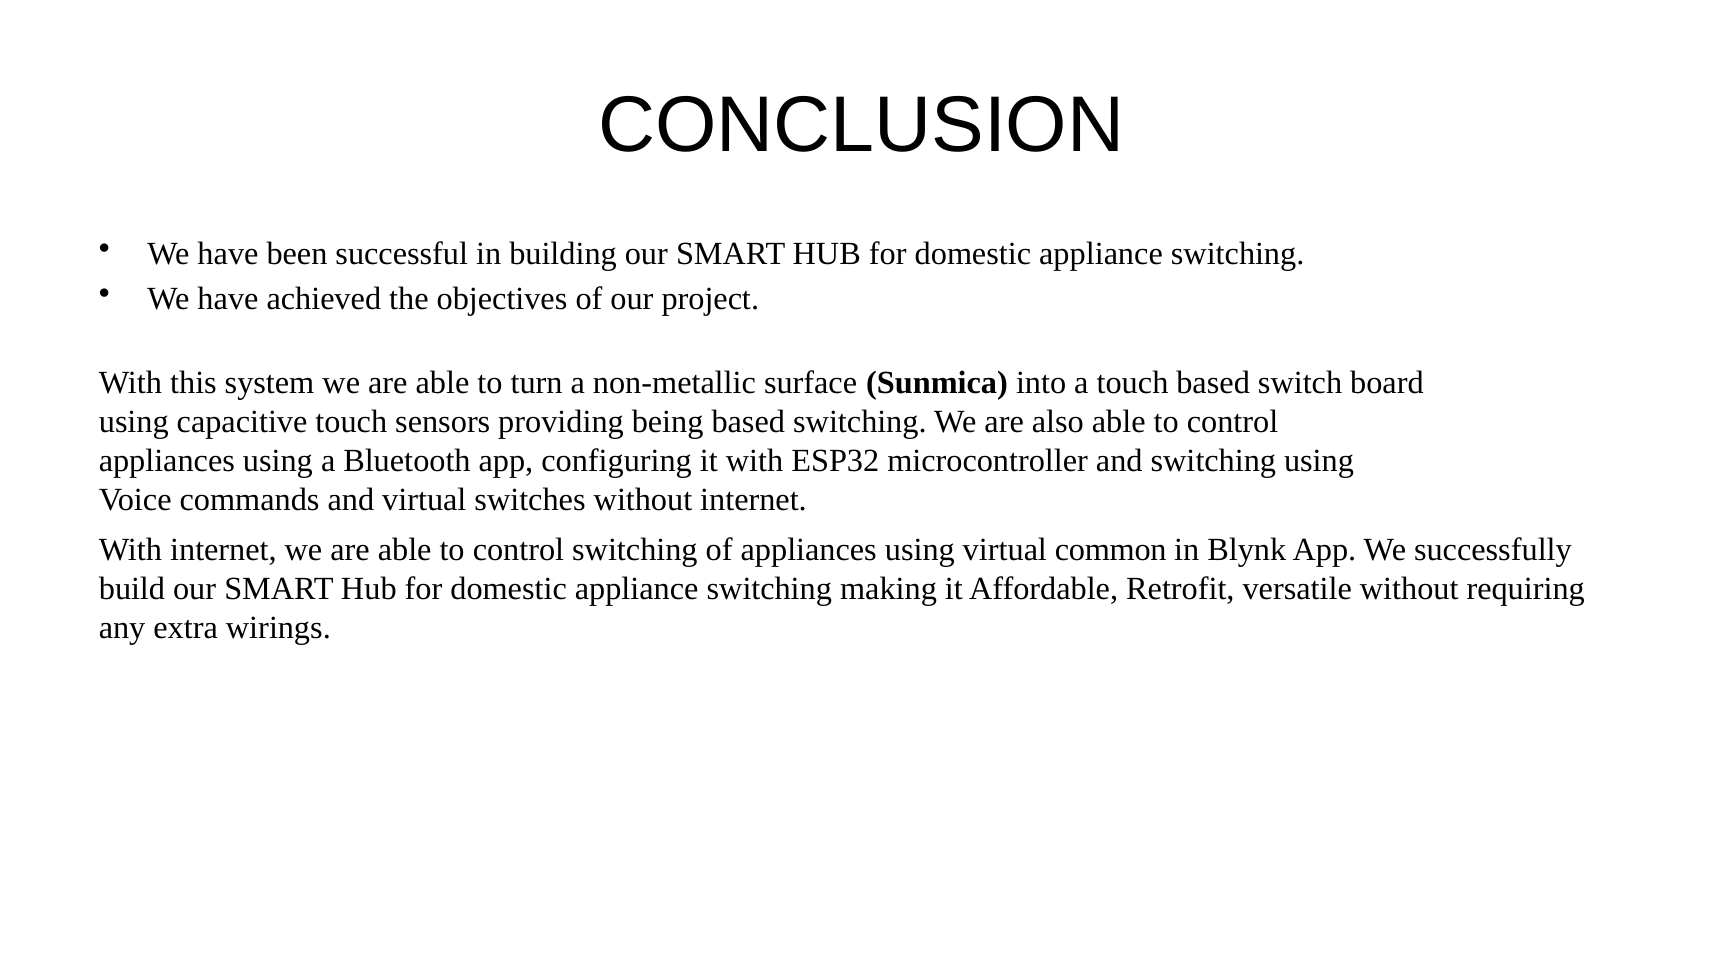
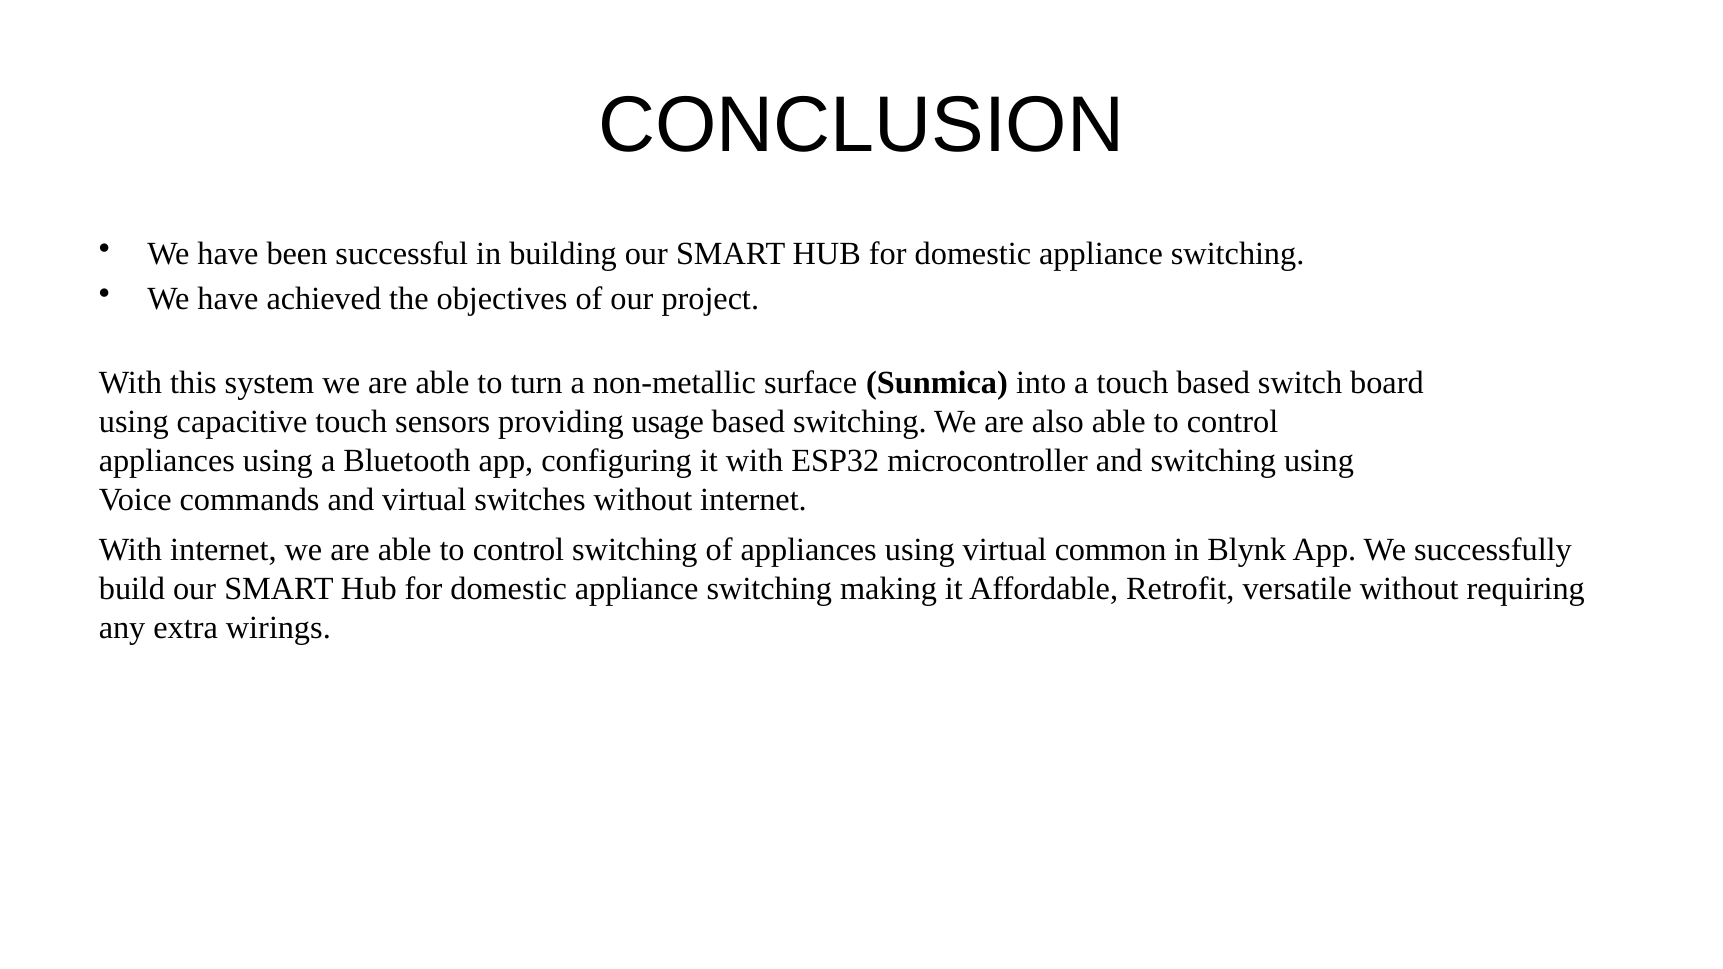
being: being -> usage (668, 422)
